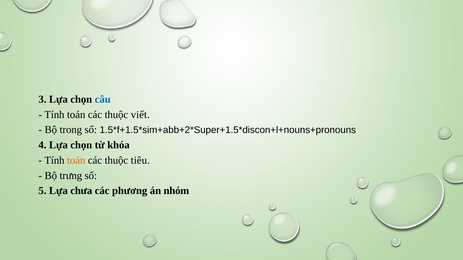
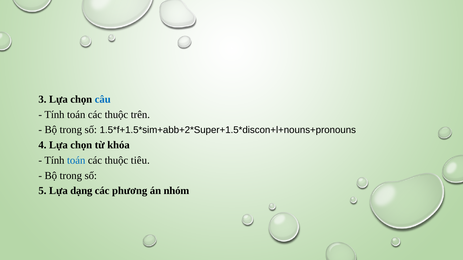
viết: viết -> trên (140, 115)
toán colour: orange -> blue (76, 161)
trưng: trưng -> trong (71, 176)
chưa: chưa -> dạng (81, 191)
